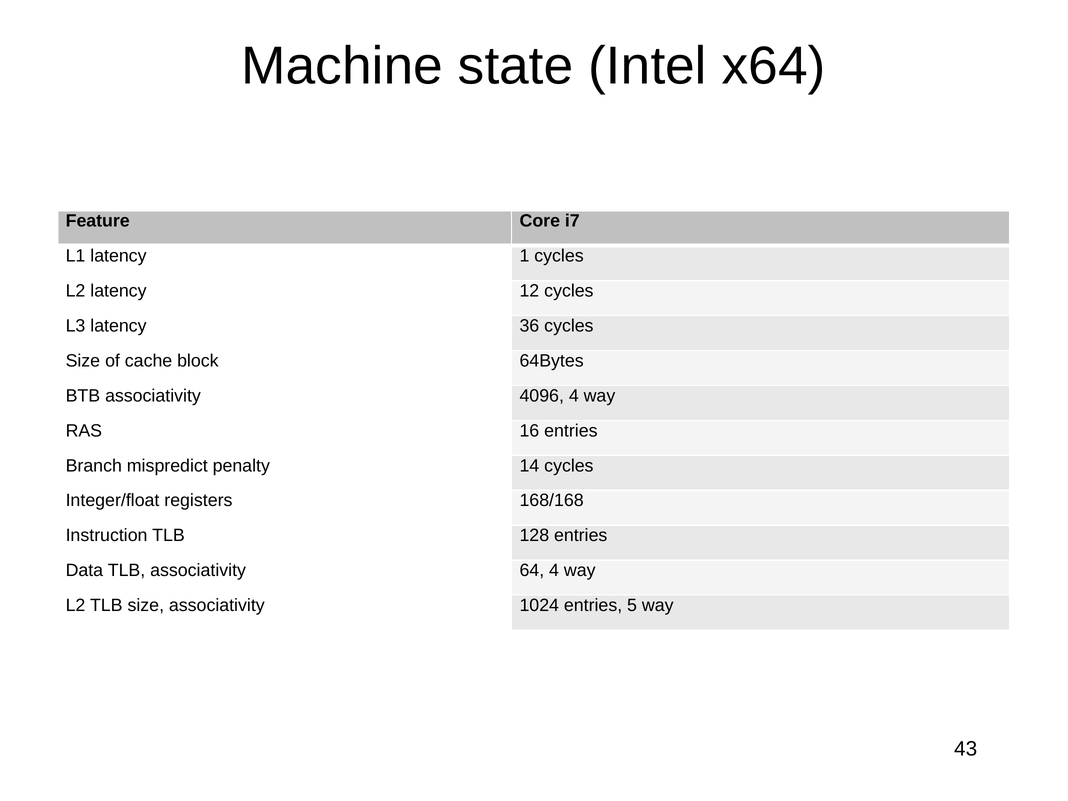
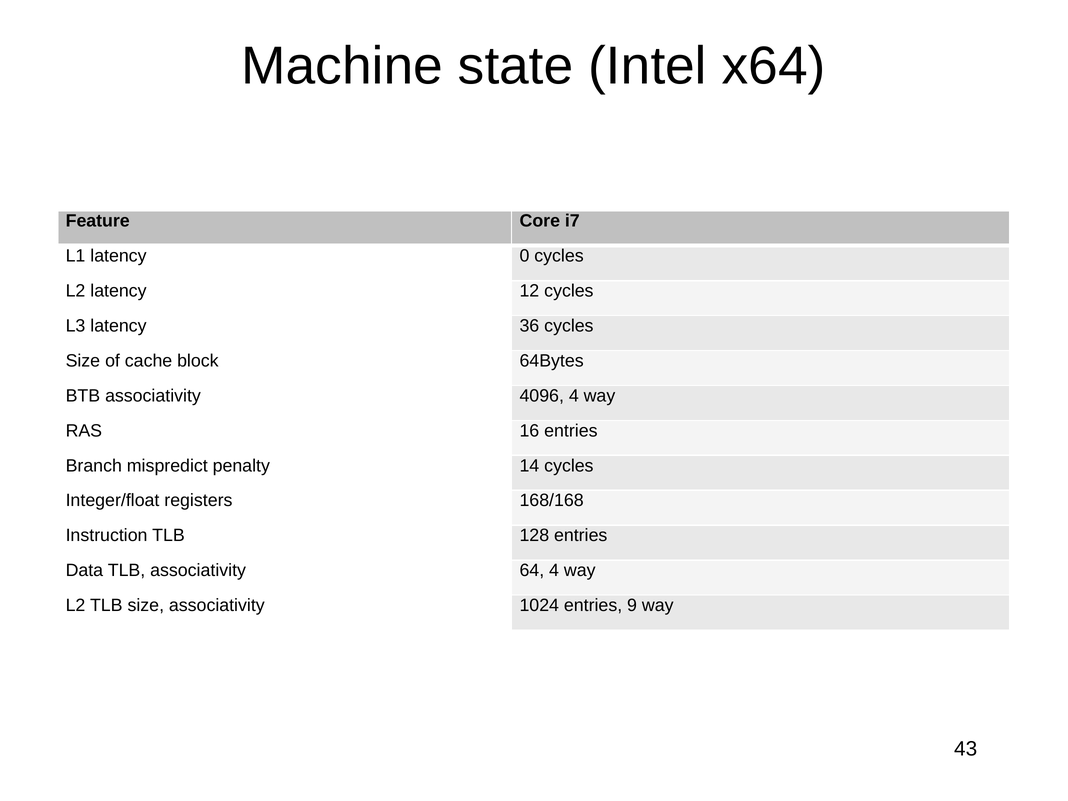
1: 1 -> 0 (525, 256)
5: 5 -> 9 (632, 605)
